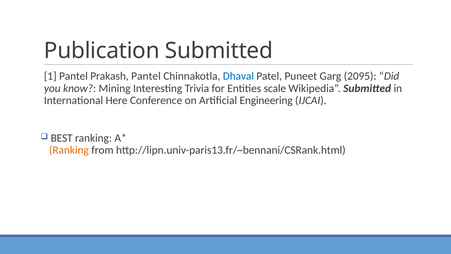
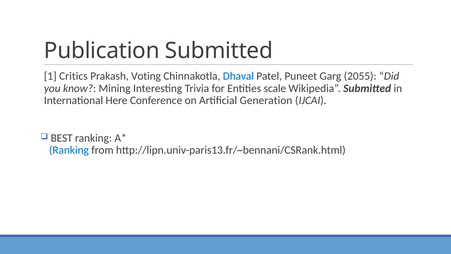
1 Pantel: Pantel -> Critics (73, 76)
Prakash Pantel: Pantel -> Voting (146, 76)
2095: 2095 -> 2055 (360, 76)
Engineering: Engineering -> Generation (266, 100)
Ranking colour: orange -> blue (69, 150)
